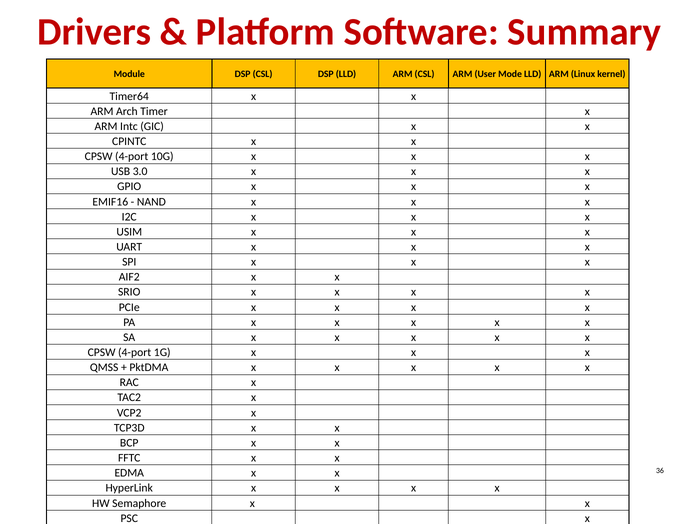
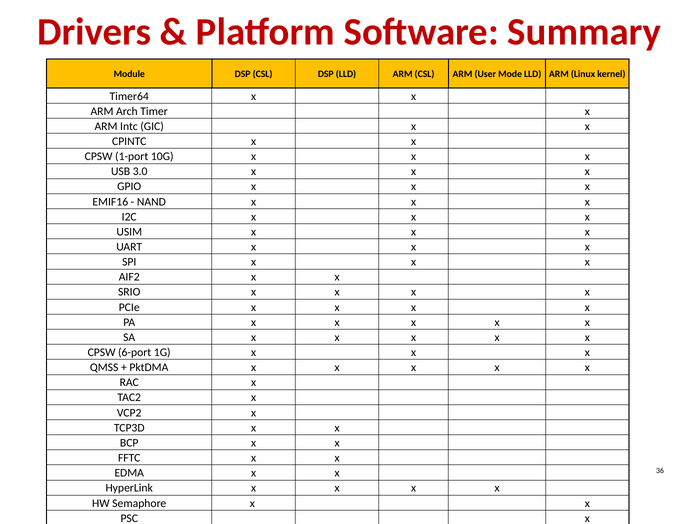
4-port: 4-port -> 1-port (132, 157)
4-port: 4-port -> 6-port (135, 353)
